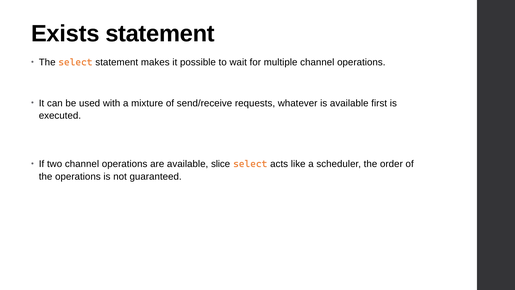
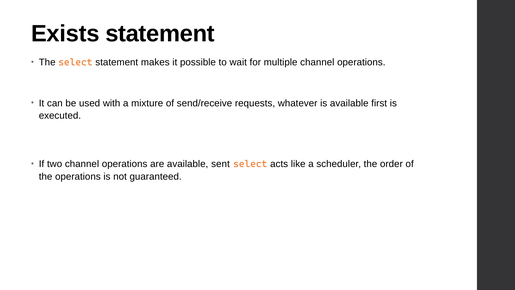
slice: slice -> sent (220, 164)
